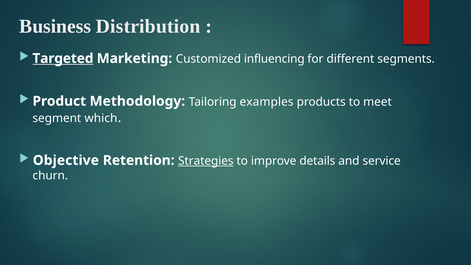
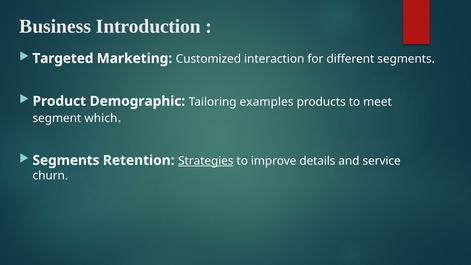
Distribution: Distribution -> Introduction (148, 26)
Targeted underline: present -> none (63, 58)
influencing: influencing -> interaction (274, 59)
Methodology: Methodology -> Demographic (137, 101)
Objective: Objective -> Segments (66, 160)
